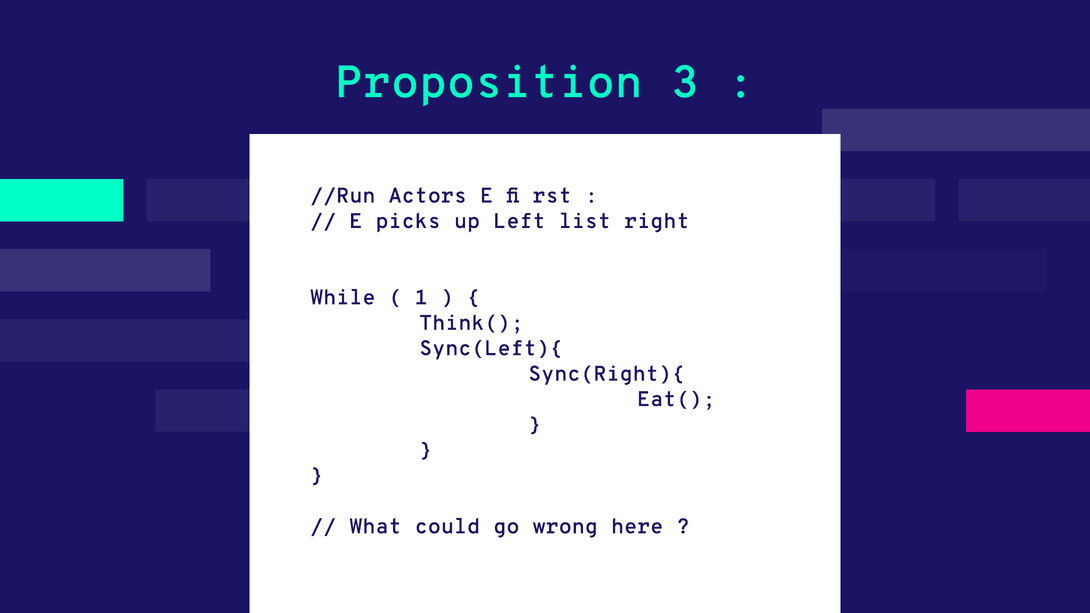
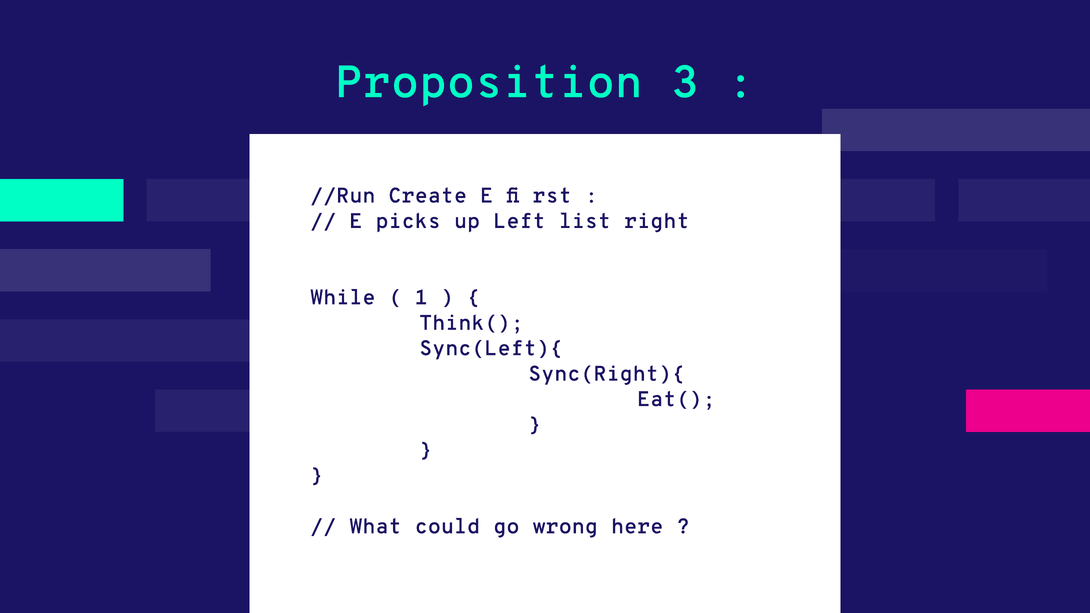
Actors: Actors -> Create (428, 196)
